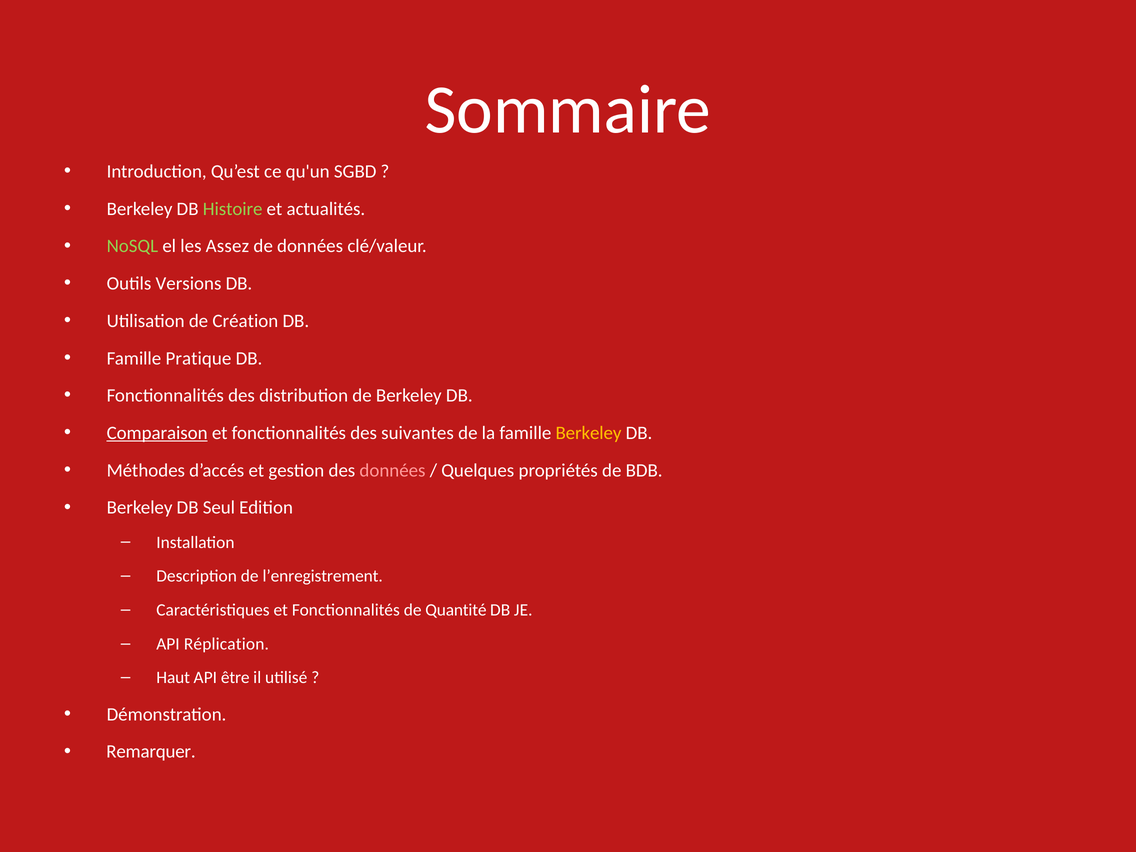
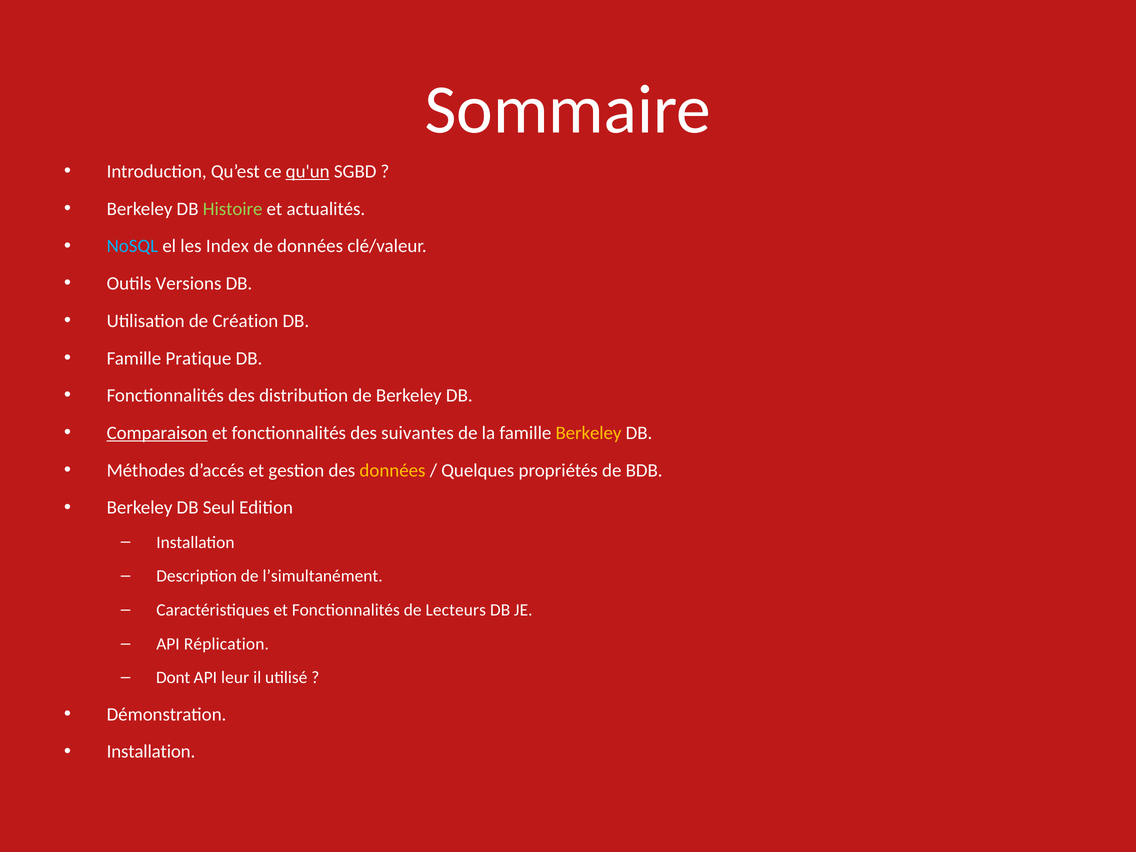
qu'un underline: none -> present (308, 172)
NoSQL colour: light green -> light blue (132, 246)
Assez: Assez -> Index (227, 246)
données colour: pink -> yellow (392, 470)
l’enregistrement: l’enregistrement -> l’simultanément (323, 576)
Quantité: Quantité -> Lecteurs (456, 610)
Haut: Haut -> Dont (173, 678)
être: être -> leur (235, 678)
Remarquer: Remarquer -> Installation (151, 752)
